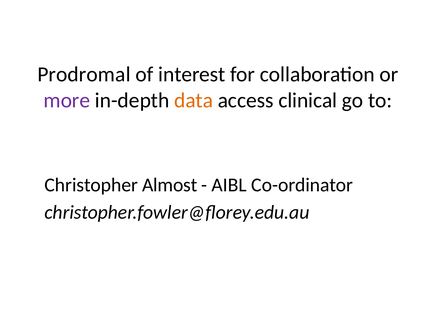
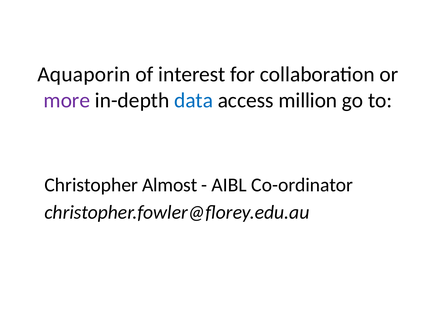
Prodromal: Prodromal -> Aquaporin (84, 74)
data colour: orange -> blue (194, 100)
clinical: clinical -> million (308, 100)
